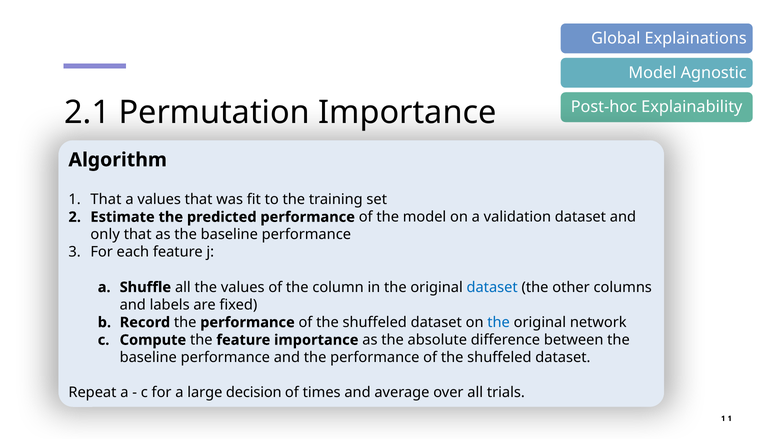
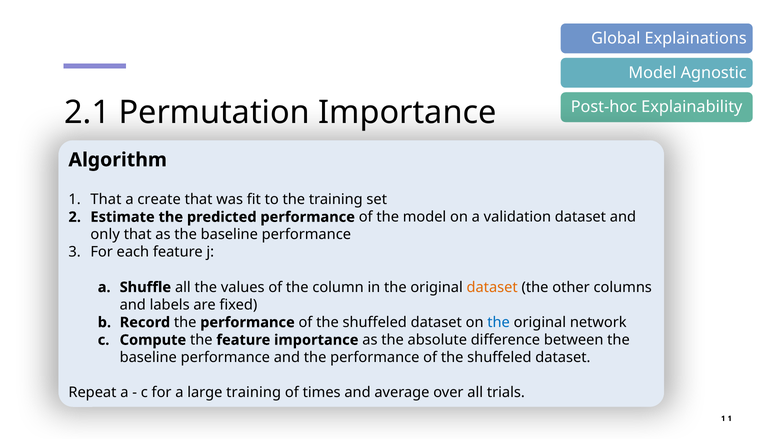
a values: values -> create (159, 199)
dataset colour: blue -> orange (492, 287)
large decision: decision -> training (254, 392)
